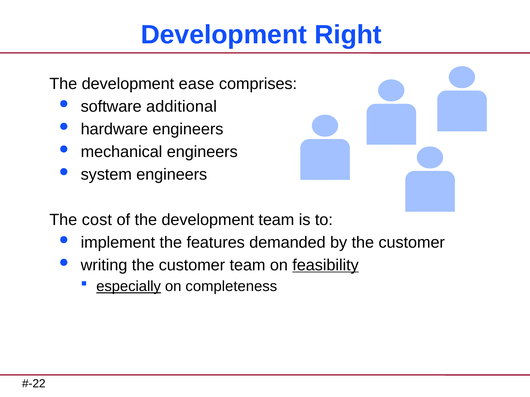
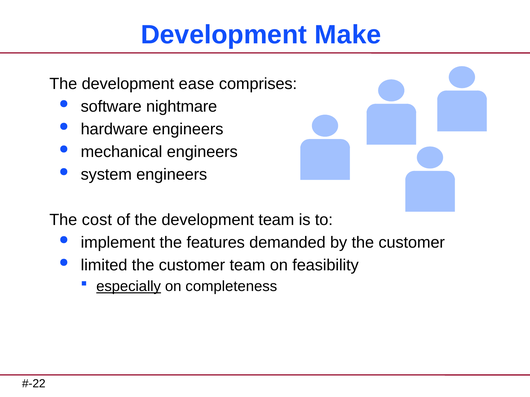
Right: Right -> Make (348, 35)
additional: additional -> nightmare (182, 107)
writing: writing -> limited (104, 265)
feasibility underline: present -> none (326, 265)
